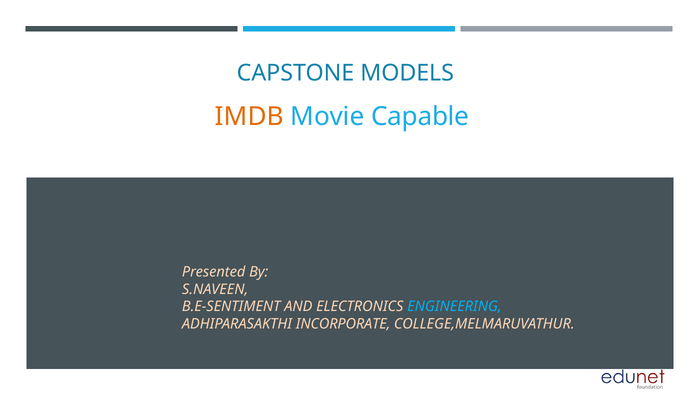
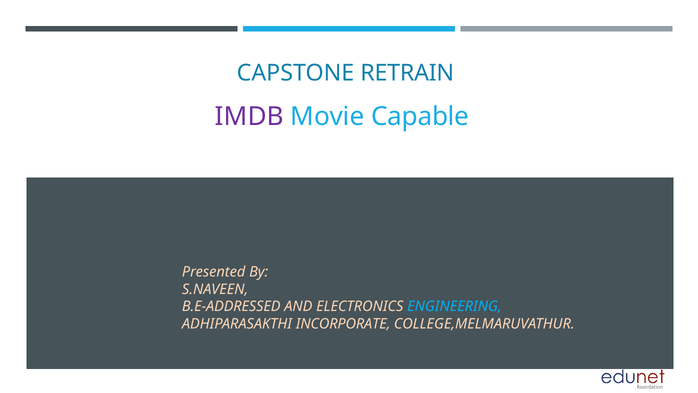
MODELS: MODELS -> RETRAIN (407, 73)
IMDB colour: orange -> purple (249, 116)
B.E-SENTIMENT: B.E-SENTIMENT -> B.E-ADDRESSED (231, 306)
